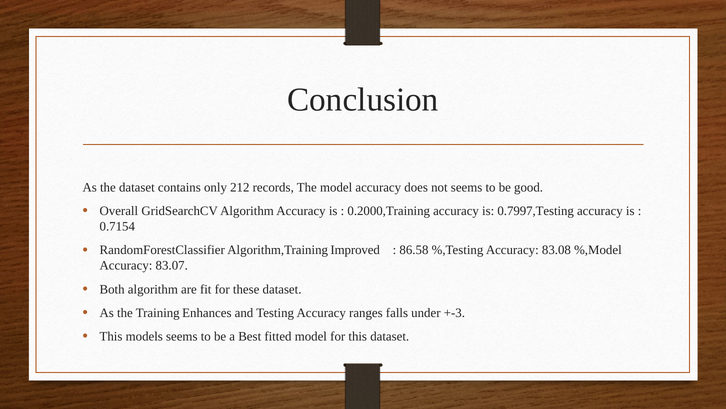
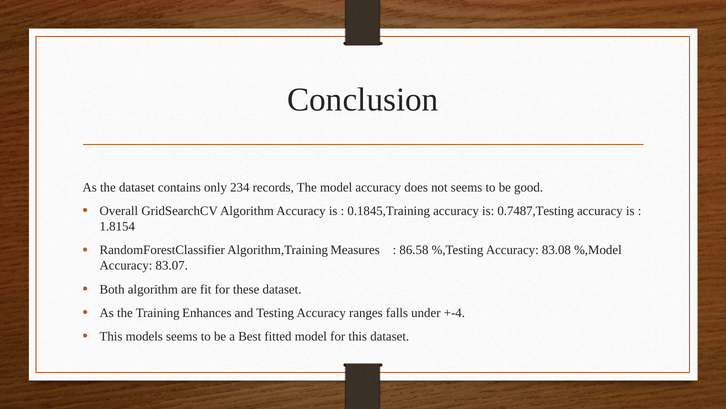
212: 212 -> 234 (240, 187)
0.2000,Training: 0.2000,Training -> 0.1845,Training (389, 211)
0.7997,Testing: 0.7997,Testing -> 0.7487,Testing (536, 211)
0.7154: 0.7154 -> 1.8154 (117, 226)
Improved: Improved -> Measures (355, 250)
+-3: +-3 -> +-4 (454, 312)
